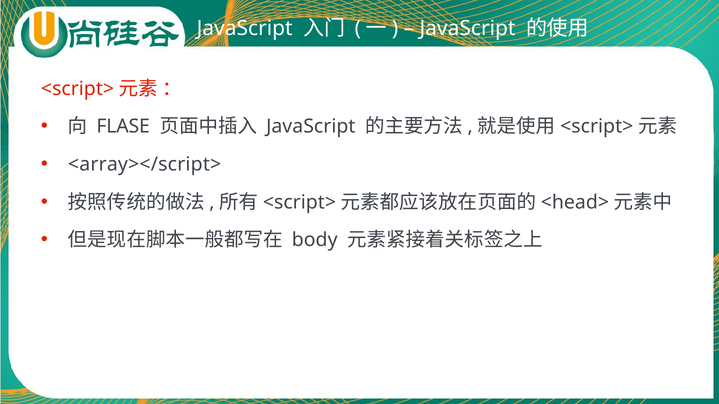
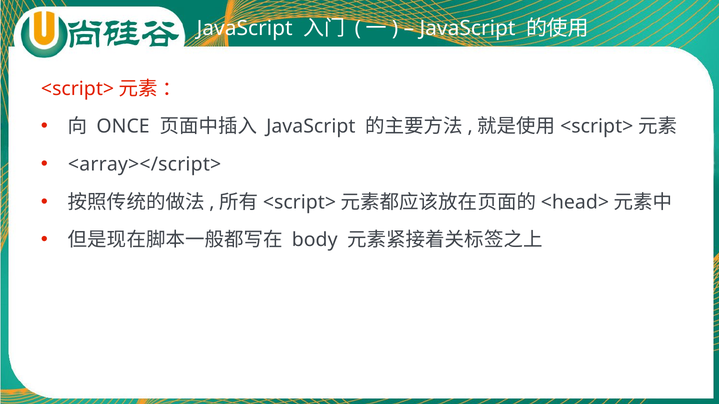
FLASE: FLASE -> ONCE (123, 127)
